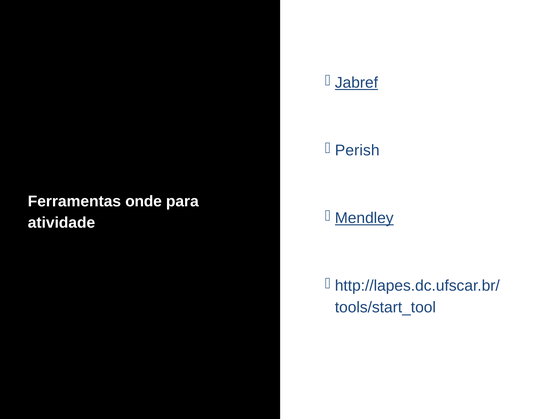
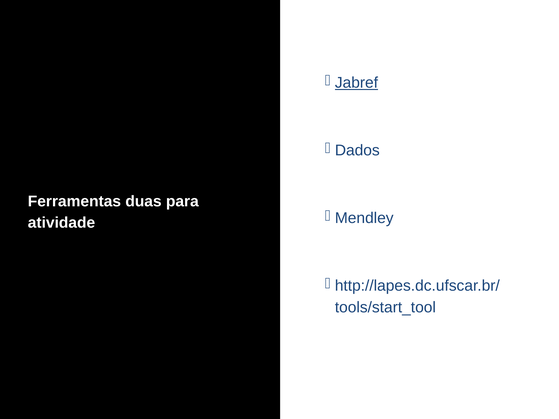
Perish: Perish -> Dados (357, 151)
onde: onde -> duas (143, 201)
Mendley underline: present -> none (364, 218)
